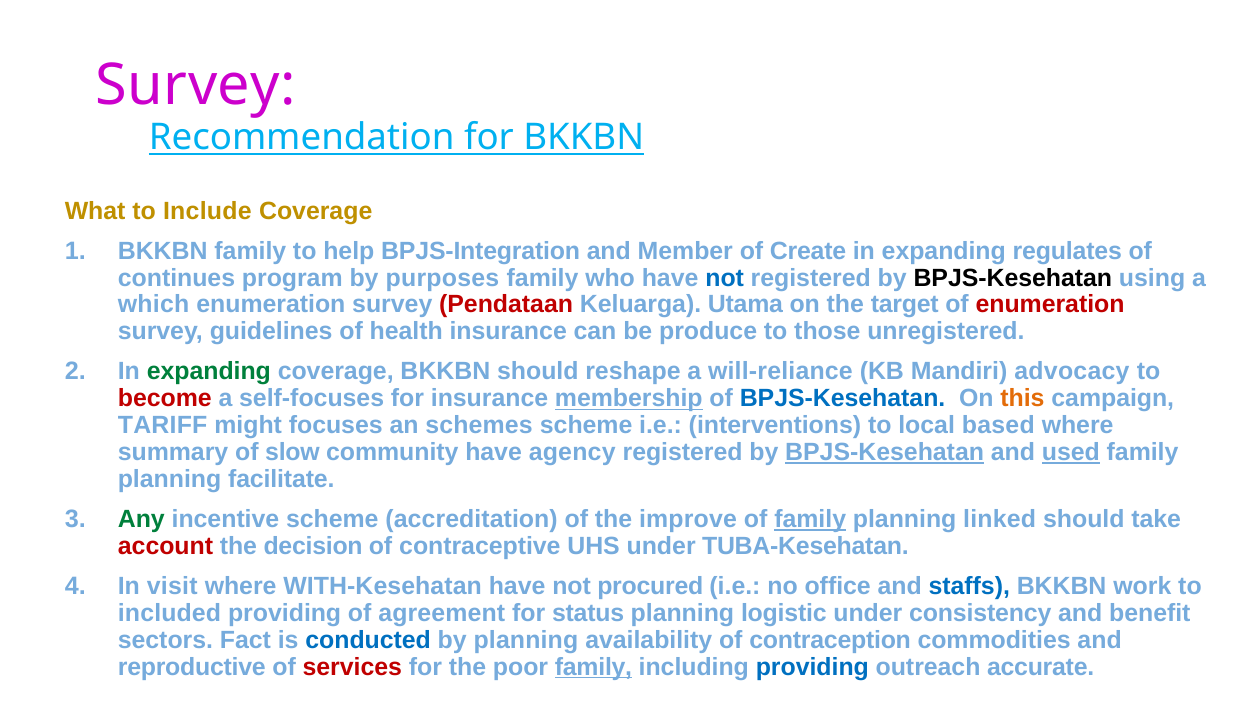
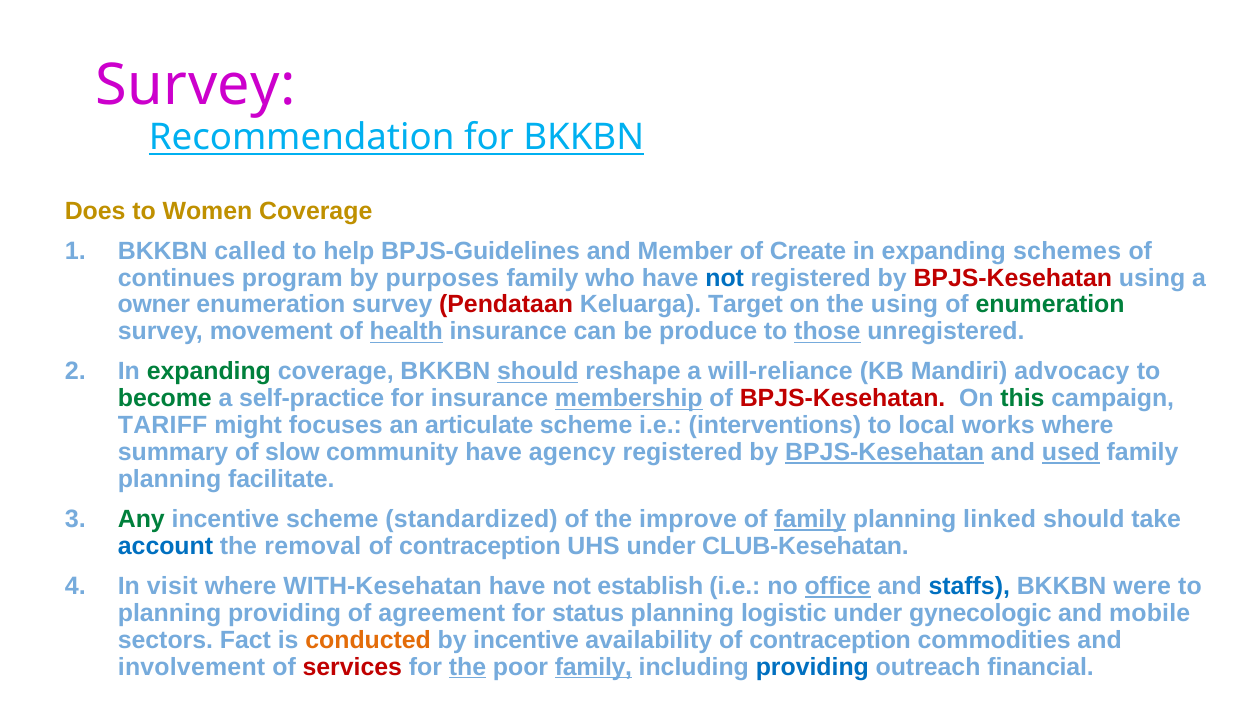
What: What -> Does (95, 211)
Include: Include -> Women (207, 211)
BKKBN family: family -> called (250, 251)
BPJS-Integration: BPJS-Integration -> BPJS-Guidelines (481, 251)
regulates: regulates -> schemes (1067, 251)
BPJS-Kesehatan colour: black -> red (1013, 278)
which: which -> owner (154, 305)
Utama: Utama -> Target (746, 305)
the target: target -> using (904, 305)
enumeration colour: red -> green (1050, 305)
guidelines: guidelines -> movement (271, 331)
health underline: none -> present (406, 331)
those underline: none -> present (827, 331)
should underline: none -> present (538, 371)
become colour: red -> green (165, 398)
self-focuses: self-focuses -> self-practice (312, 398)
BPJS-Kesehatan colour: blue -> red (843, 398)
this colour: orange -> green (1022, 398)
schemes: schemes -> articulate (479, 425)
based: based -> works (998, 425)
accreditation: accreditation -> standardized (472, 519)
account colour: red -> blue (165, 546)
decision: decision -> removal (313, 546)
contraceptive: contraceptive -> contraception (480, 546)
TUBA-Kesehatan: TUBA-Kesehatan -> CLUB-Kesehatan (805, 546)
procured: procured -> establish (650, 586)
office underline: none -> present (838, 586)
work: work -> were (1142, 586)
included: included -> planning (170, 613)
consistency: consistency -> gynecologic (980, 613)
benefit: benefit -> mobile (1150, 613)
conducted colour: blue -> orange (368, 640)
by planning: planning -> incentive (526, 640)
reproductive: reproductive -> involvement (192, 667)
the underline: none -> present (467, 667)
accurate: accurate -> financial (1041, 667)
